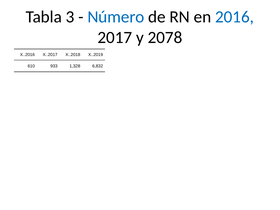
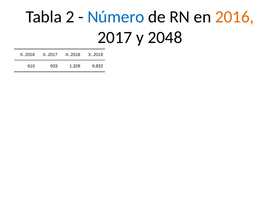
3: 3 -> 2 (70, 17)
2016 colour: blue -> orange (235, 17)
2078: 2078 -> 2048 (165, 37)
